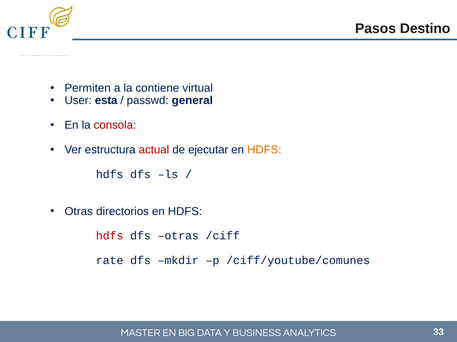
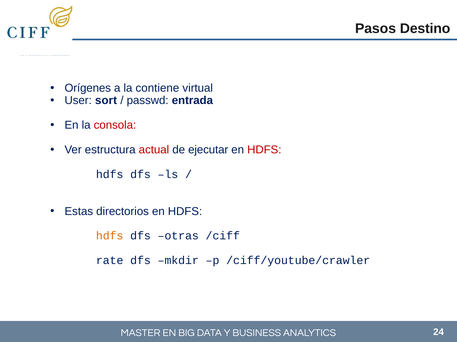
Permiten: Permiten -> Orígenes (88, 88)
esta: esta -> sort (106, 101)
general: general -> entrada (192, 101)
HDFS colour: orange -> red (264, 150)
Otras: Otras -> Estas (79, 212)
hdfs colour: red -> orange (110, 236)
/ciff/youtube/comunes: /ciff/youtube/comunes -> /ciff/youtube/crawler (298, 261)
33: 33 -> 24 (439, 333)
